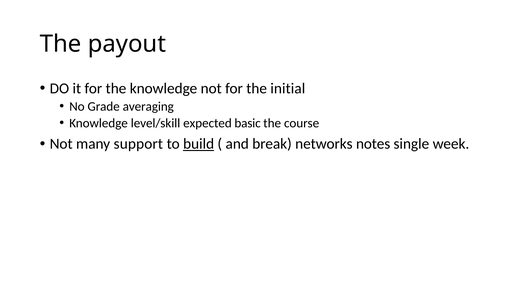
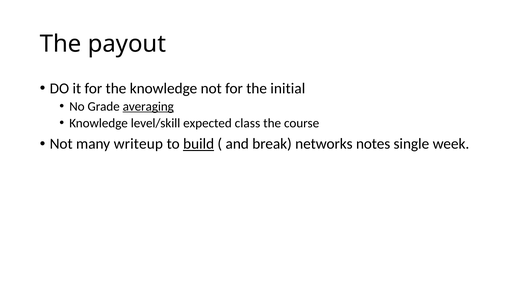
averaging underline: none -> present (148, 106)
basic: basic -> class (247, 123)
support: support -> writeup (138, 144)
